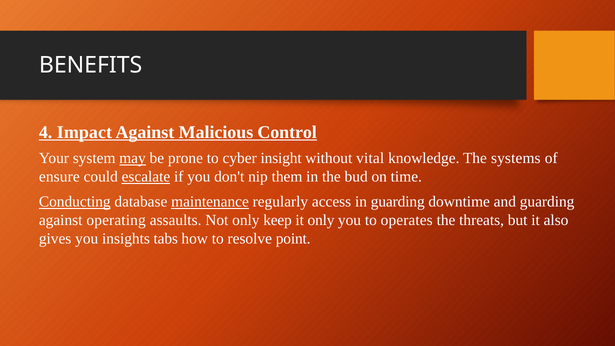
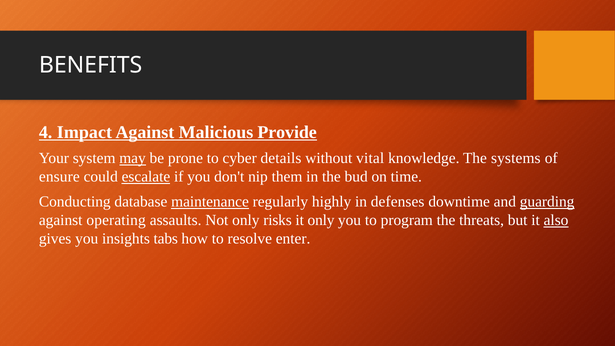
Control: Control -> Provide (287, 132)
insight: insight -> details (281, 158)
Conducting underline: present -> none (75, 202)
access: access -> highly (332, 202)
in guarding: guarding -> defenses (398, 202)
guarding underline: none -> present (547, 202)
keep: keep -> risks (278, 220)
operates: operates -> program (407, 220)
also underline: none -> present (556, 220)
point: point -> enter (293, 239)
